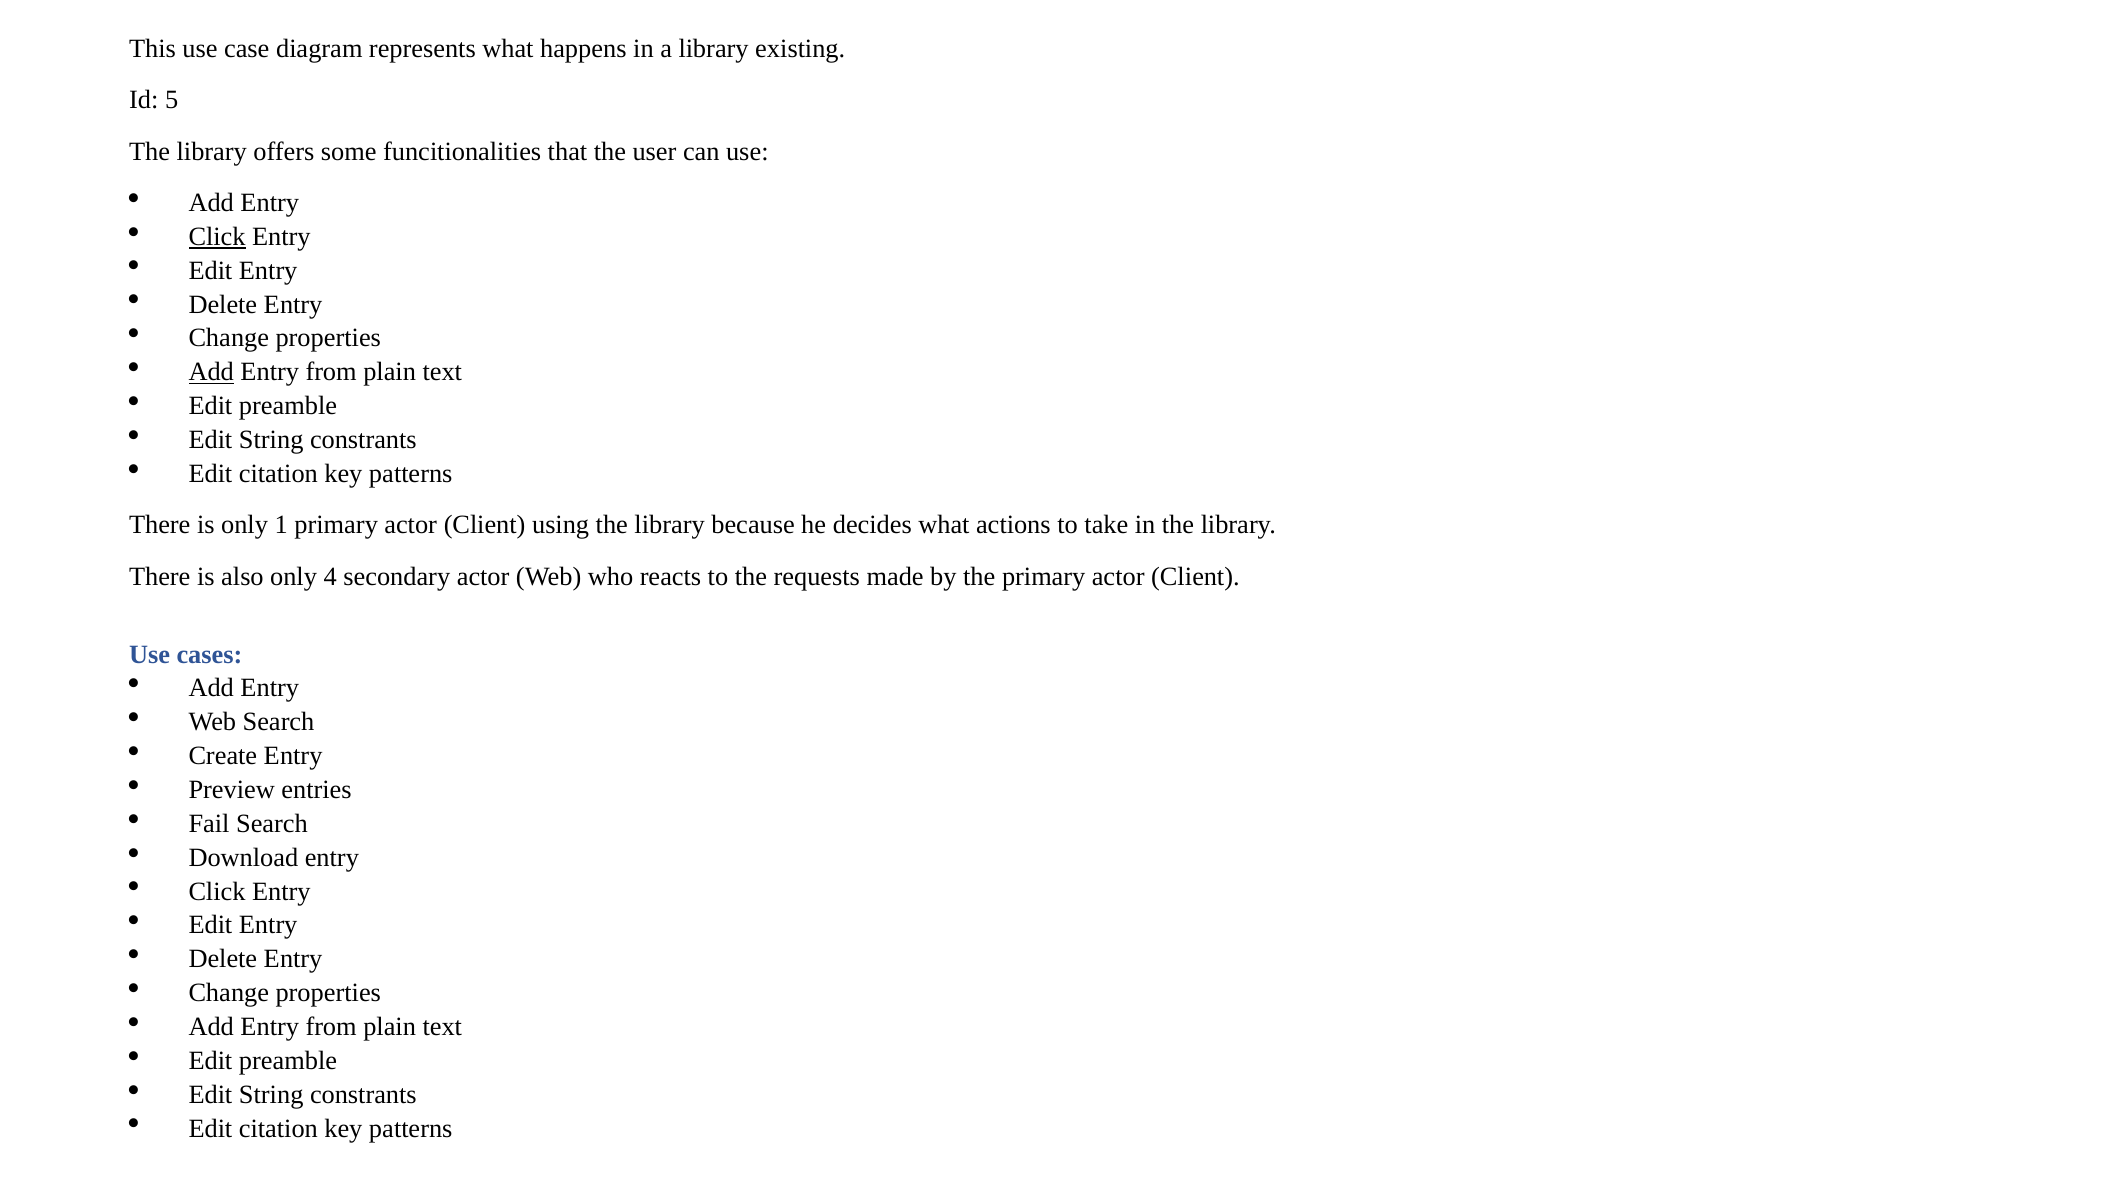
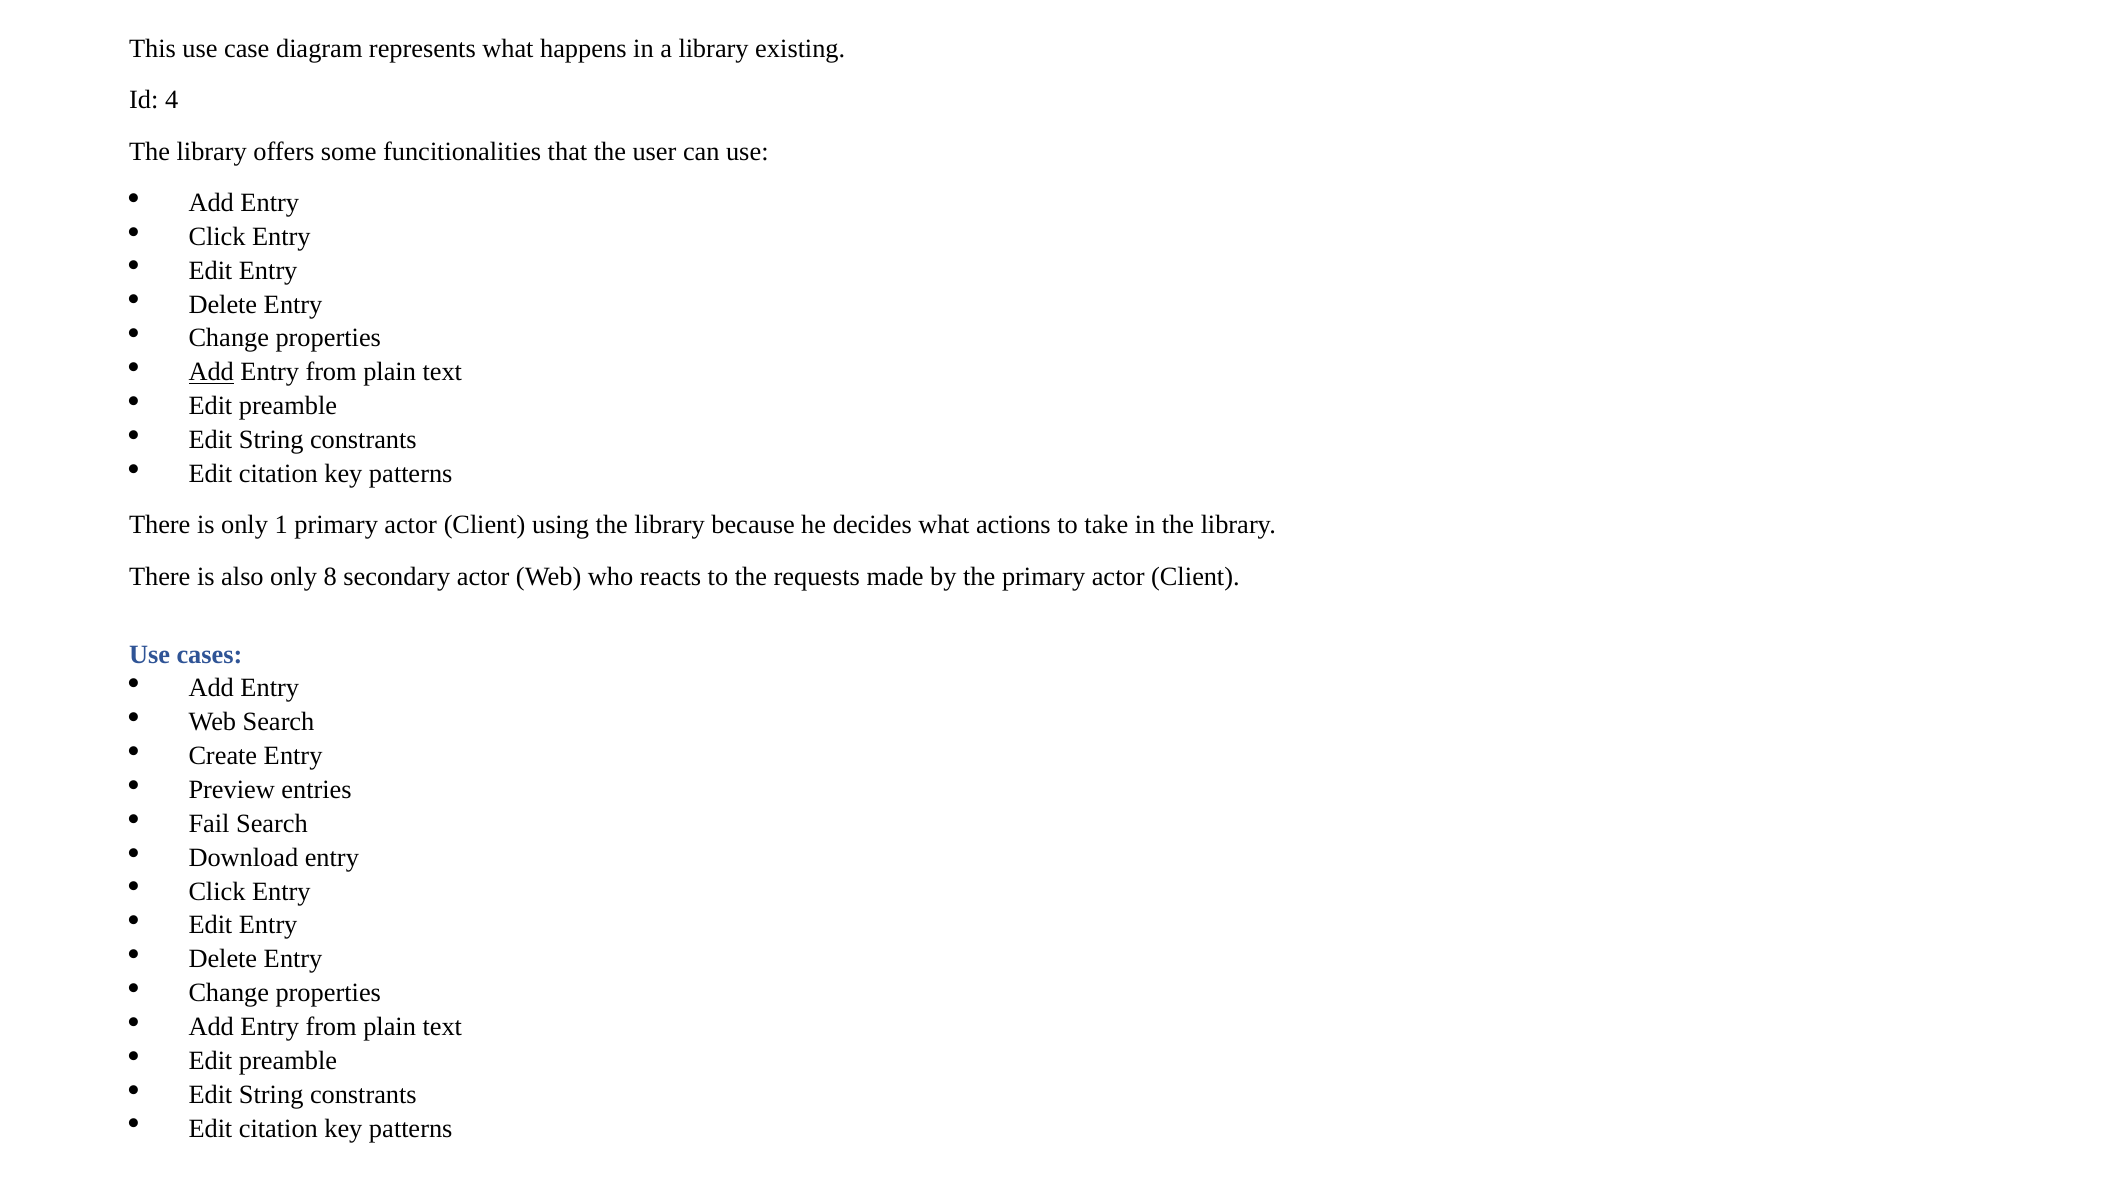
5: 5 -> 4 (172, 100)
Click underline: present -> none (217, 237)
4: 4 -> 8 (330, 577)
